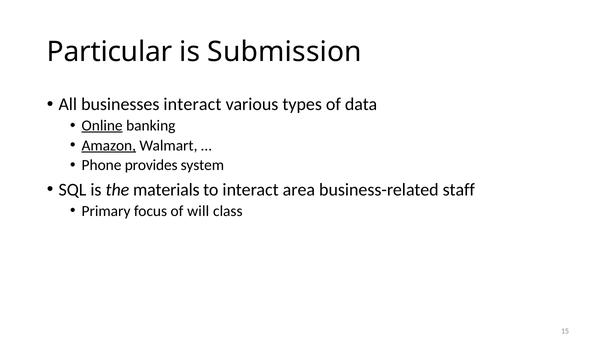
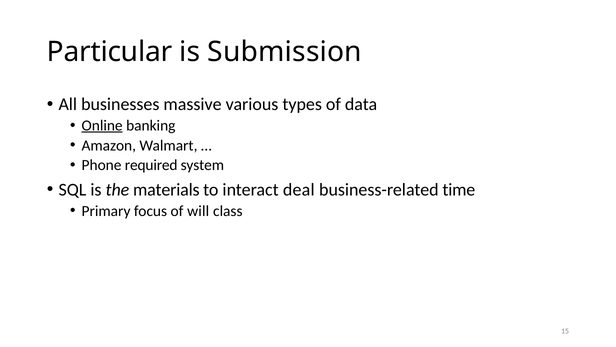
businesses interact: interact -> massive (193, 104)
Amazon underline: present -> none (109, 145)
provides: provides -> required (151, 165)
area: area -> deal (299, 189)
staff: staff -> time (459, 189)
